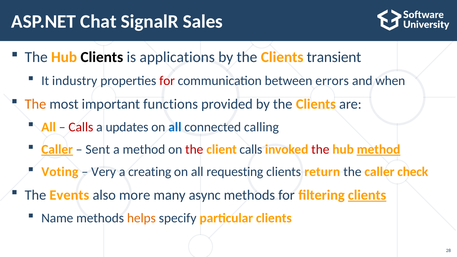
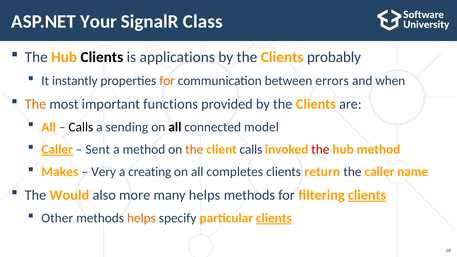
Chat: Chat -> Your (99, 22)
Sales: Sales -> Class (203, 22)
transient: transient -> probably (334, 57)
industry: industry -> instantly (75, 81)
for colour: red -> orange (167, 81)
Calls colour: red -> black (81, 127)
updates: updates -> sending (127, 127)
all colour: blue -> black (175, 127)
calling: calling -> model (261, 127)
the colour: red -> orange (194, 149)
method underline: present -> none (379, 149)
Voting: Voting -> Makes (60, 172)
requesting: requesting -> completes (235, 172)
check: check -> name (413, 172)
Events: Events -> Would (69, 195)
many async: async -> helps (205, 195)
Name: Name -> Other (57, 218)
clients underline: none -> present (274, 218)
